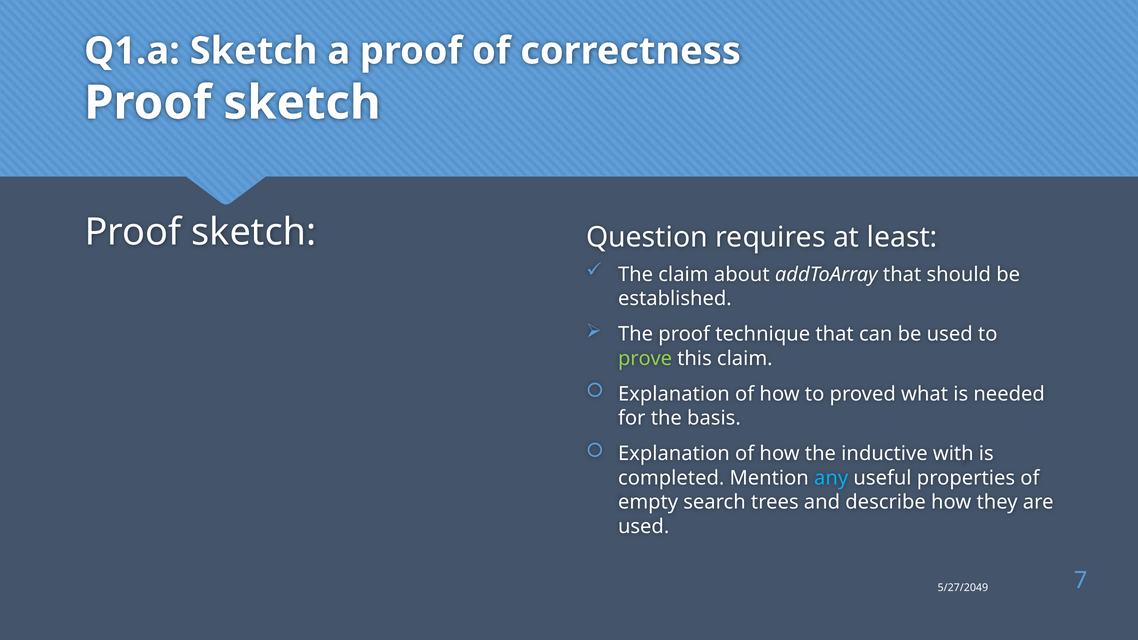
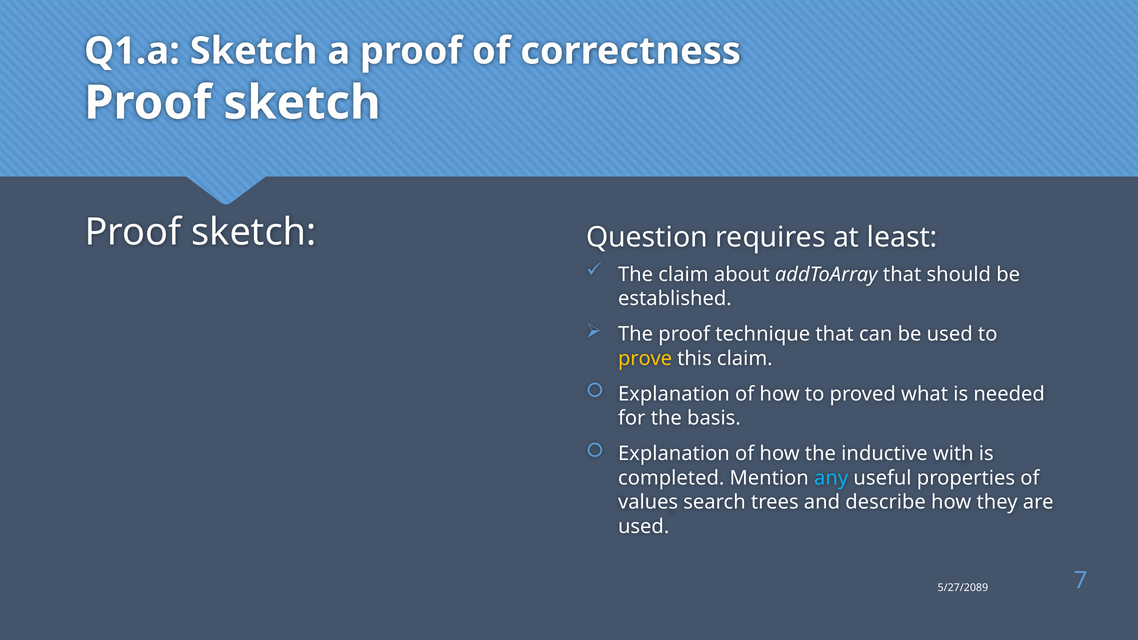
prove colour: light green -> yellow (645, 359)
empty: empty -> values (648, 502)
5/27/2049: 5/27/2049 -> 5/27/2089 (963, 588)
